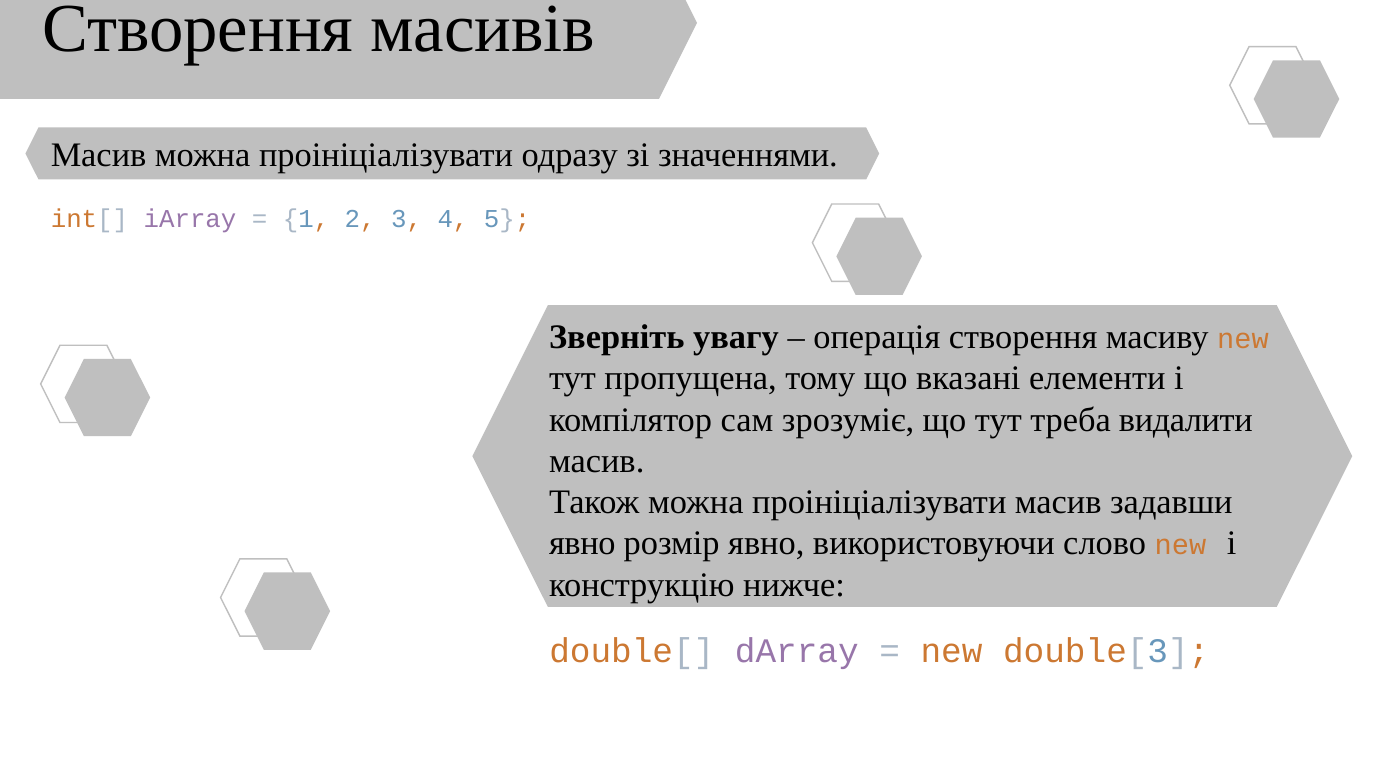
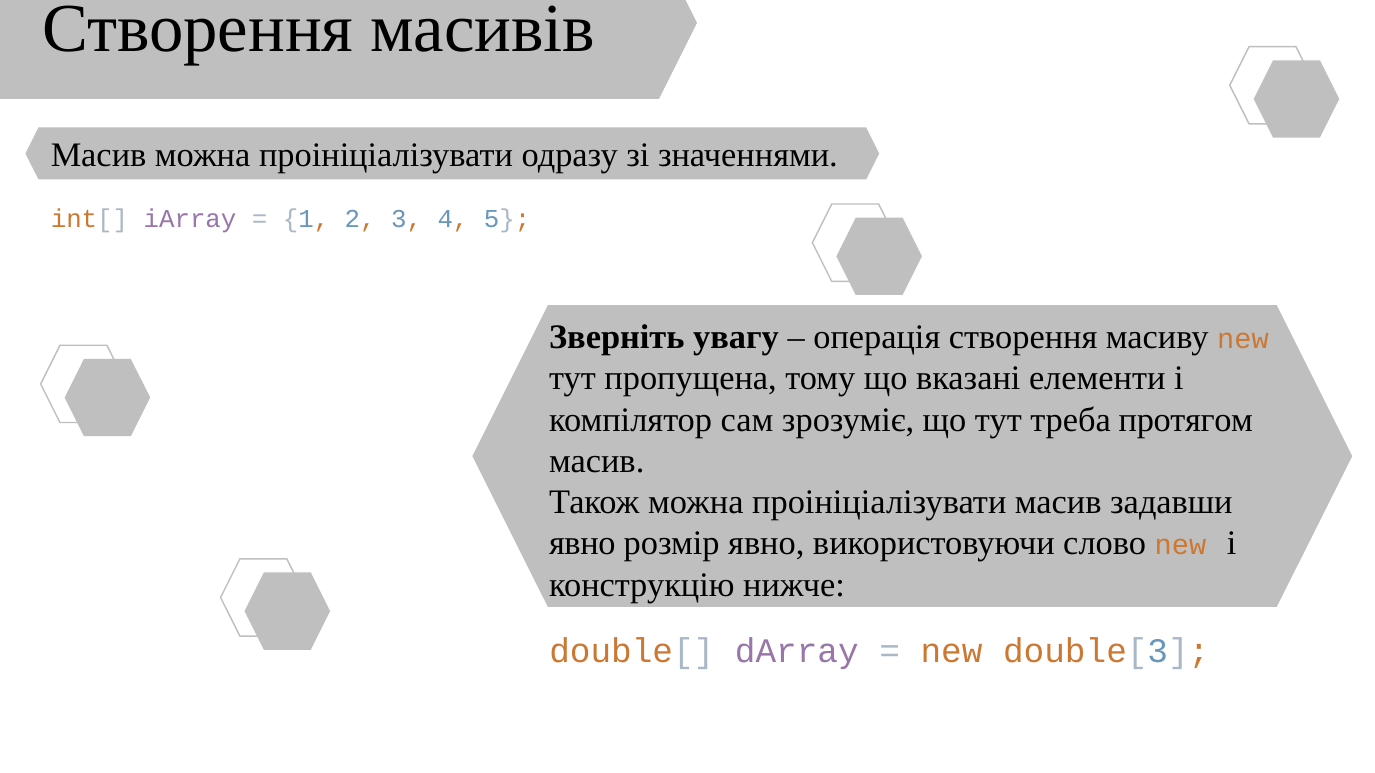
видалити: видалити -> протягом (1186, 420)
